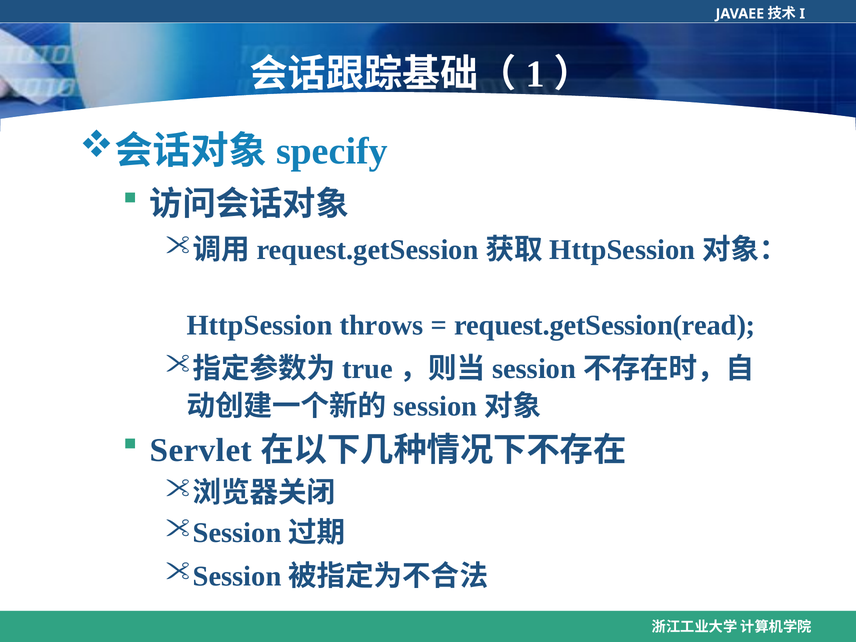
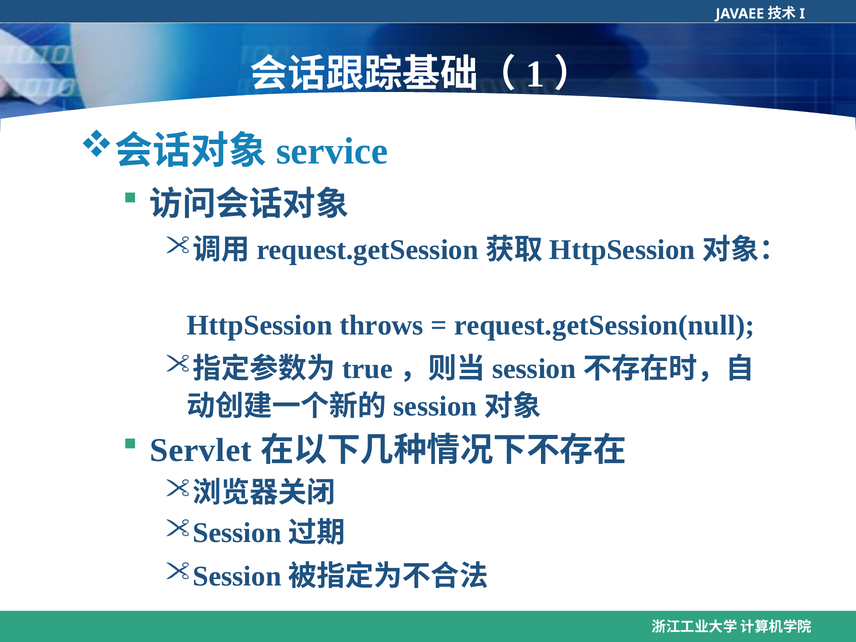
specify: specify -> service (332, 151)
request.getSession(read: request.getSession(read -> request.getSession(null (605, 325)
